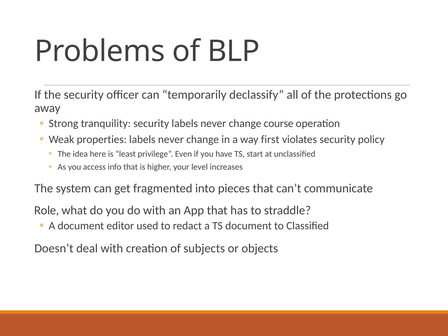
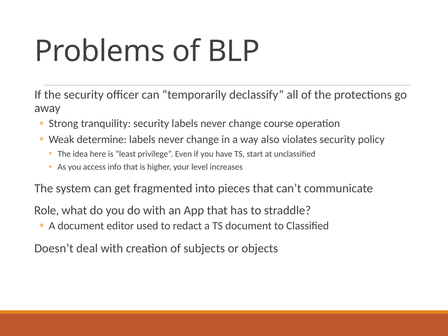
properties: properties -> determine (102, 139)
first: first -> also (270, 139)
